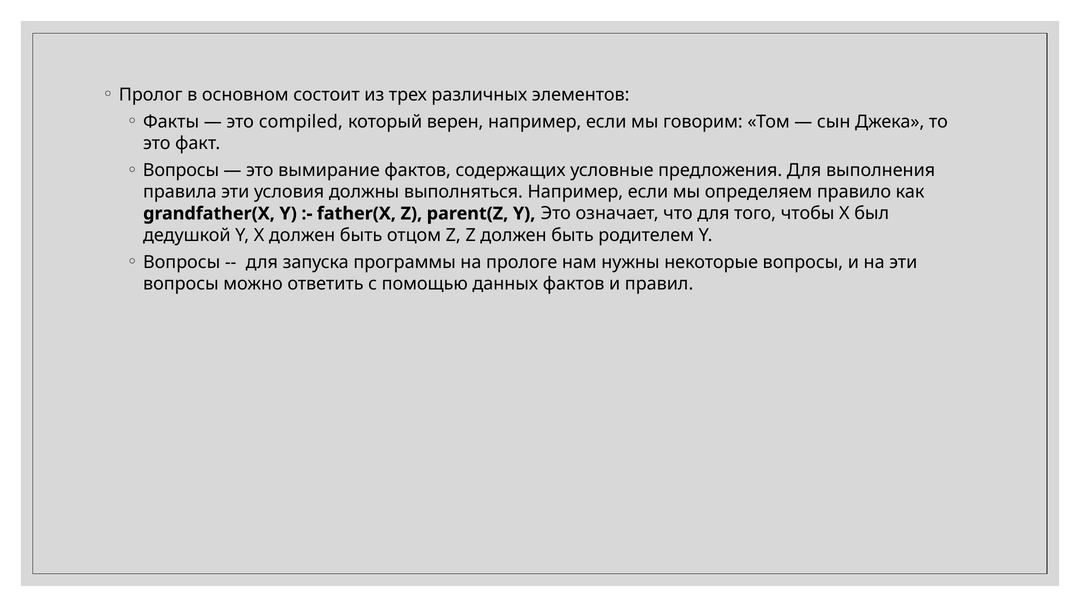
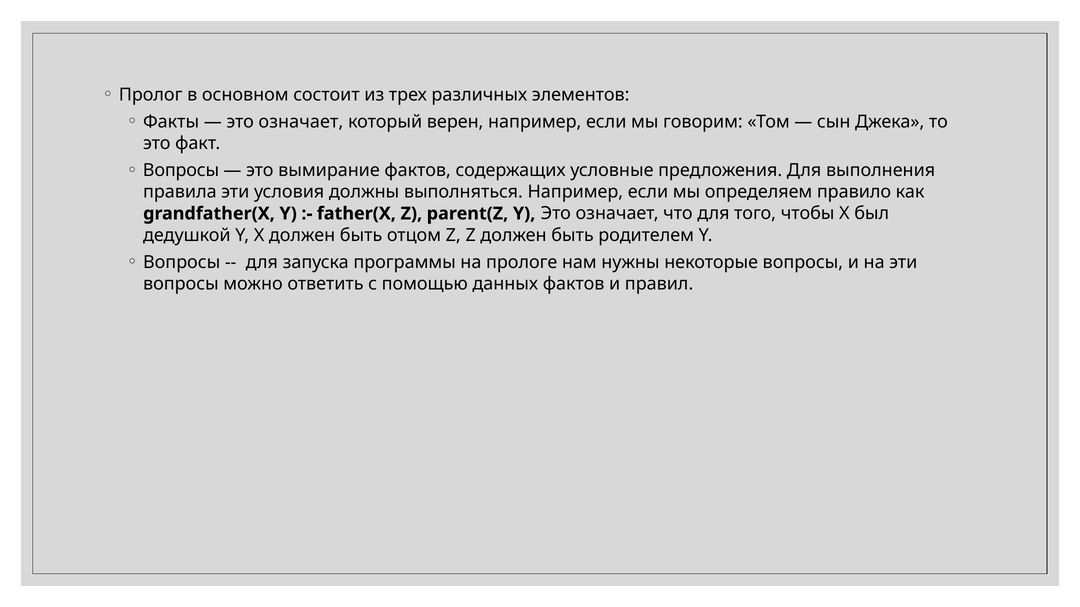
compiled: compiled -> означает (301, 122)
